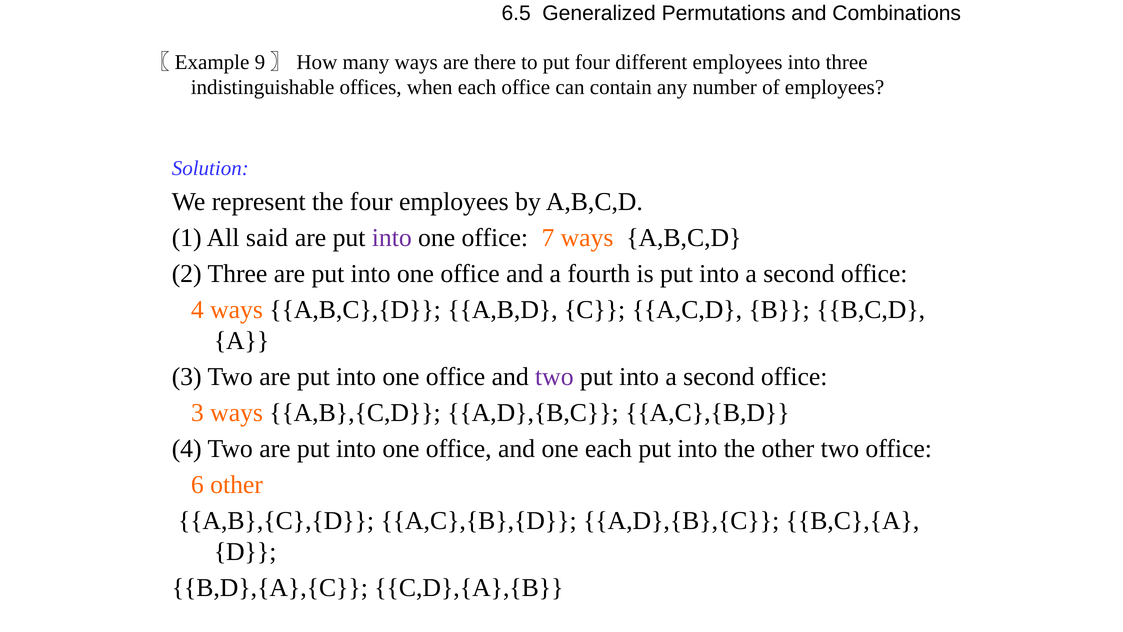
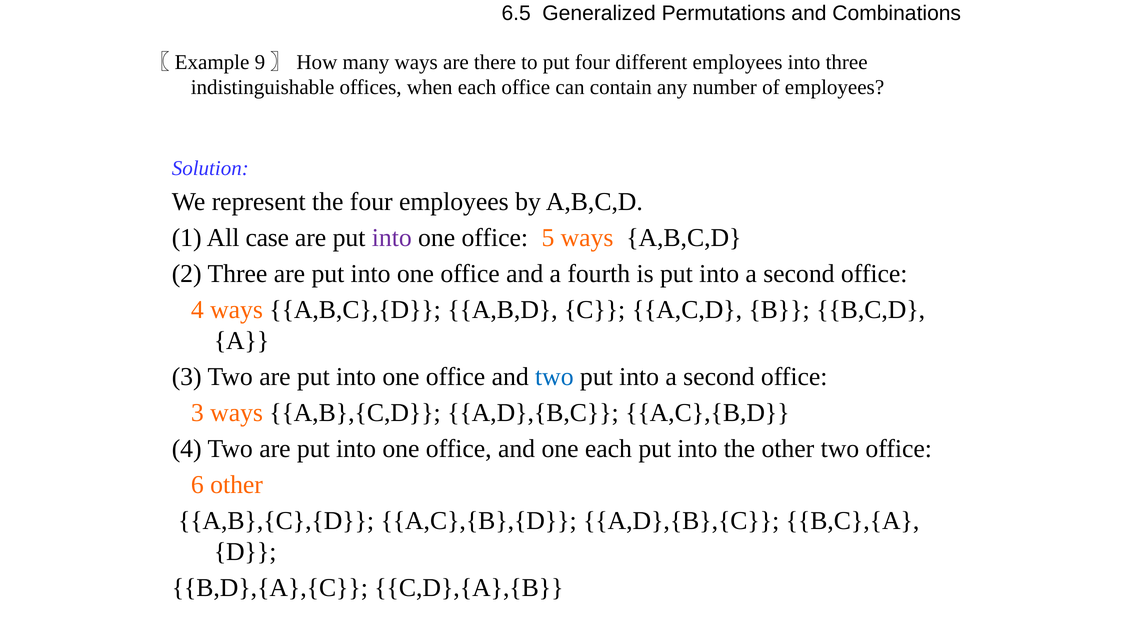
said: said -> case (267, 238)
7: 7 -> 5 (548, 238)
two colour: purple -> blue (554, 377)
